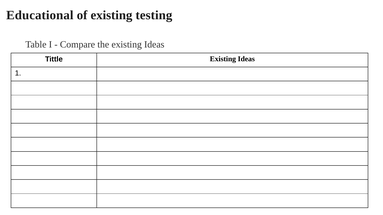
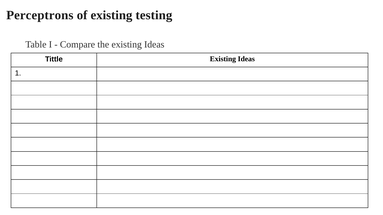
Educational: Educational -> Perceptrons (40, 15)
